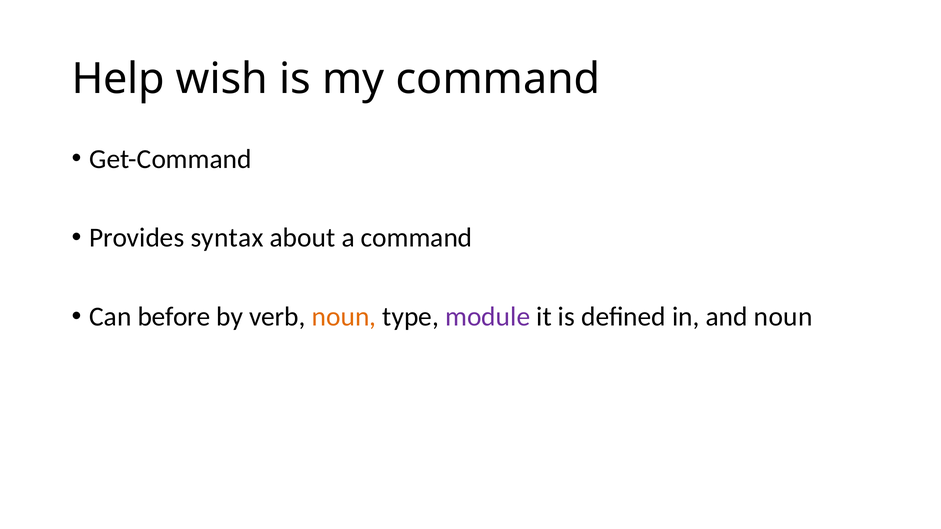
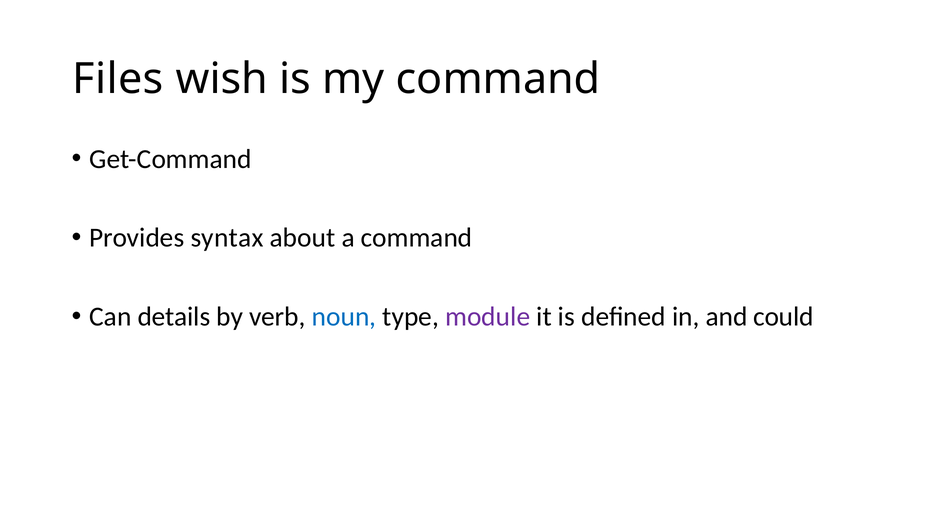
Help: Help -> Files (118, 79)
before: before -> details (174, 317)
noun colour: orange -> blue (344, 317)
and noun: noun -> could (783, 317)
